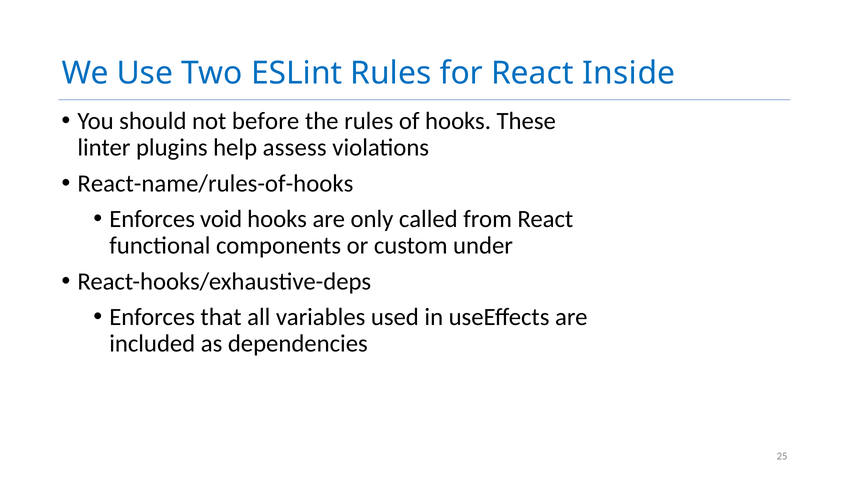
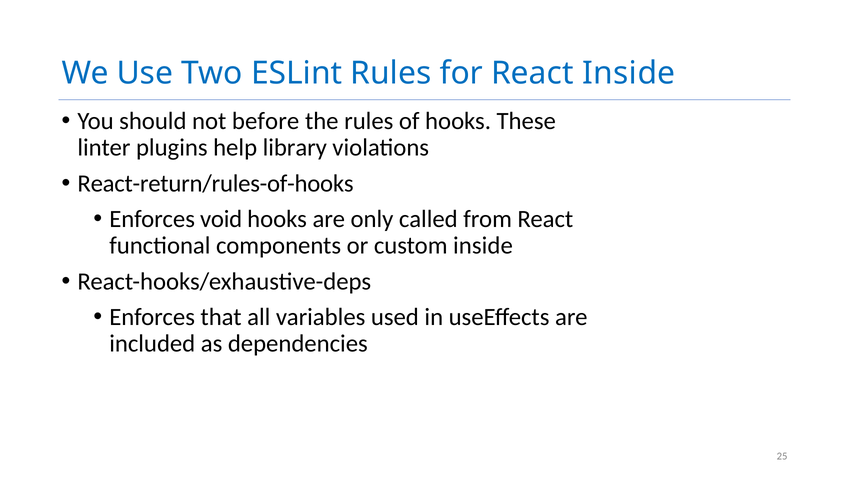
assess: assess -> library (295, 148)
React-name/rules-of-hooks: React-name/rules-of-hooks -> React-return/rules-of-hooks (216, 183)
custom under: under -> inside (483, 246)
